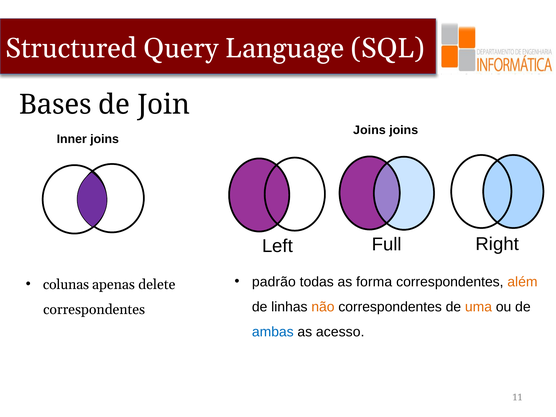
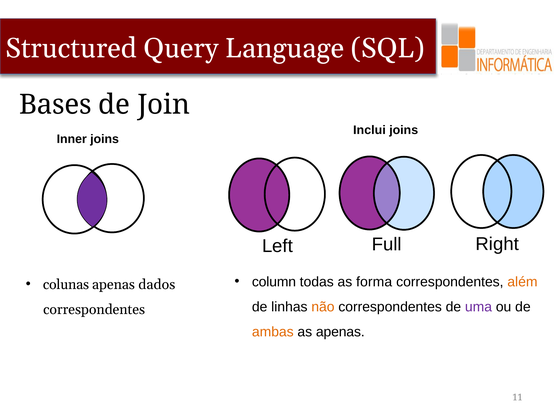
Joins: Joins -> Inclui (369, 130)
padrão: padrão -> column (274, 282)
delete: delete -> dados (157, 284)
uma colour: orange -> purple (479, 307)
ambas colour: blue -> orange (273, 332)
as acesso: acesso -> apenas (340, 332)
